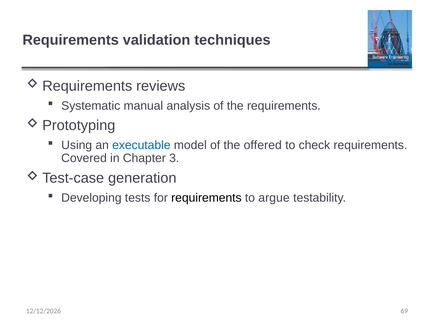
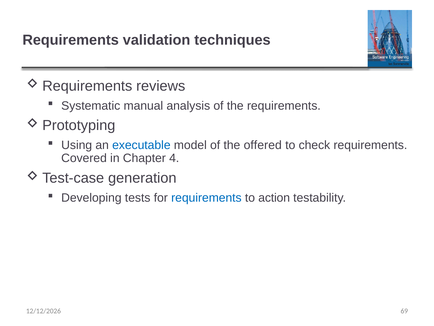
3: 3 -> 4 (174, 158)
requirements colour: black -> blue (206, 198)
argue: argue -> action (274, 198)
